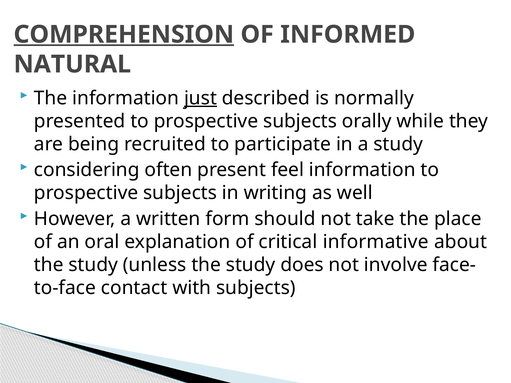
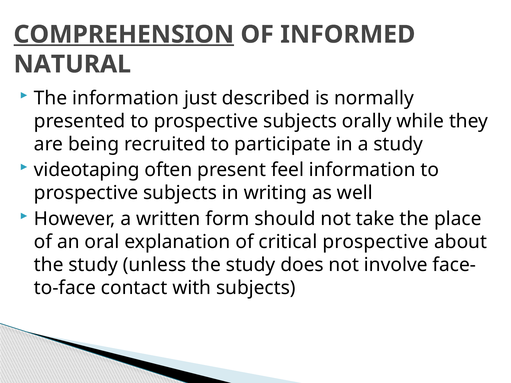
just underline: present -> none (200, 98)
considering: considering -> videotaping (87, 170)
critical informative: informative -> prospective (376, 242)
